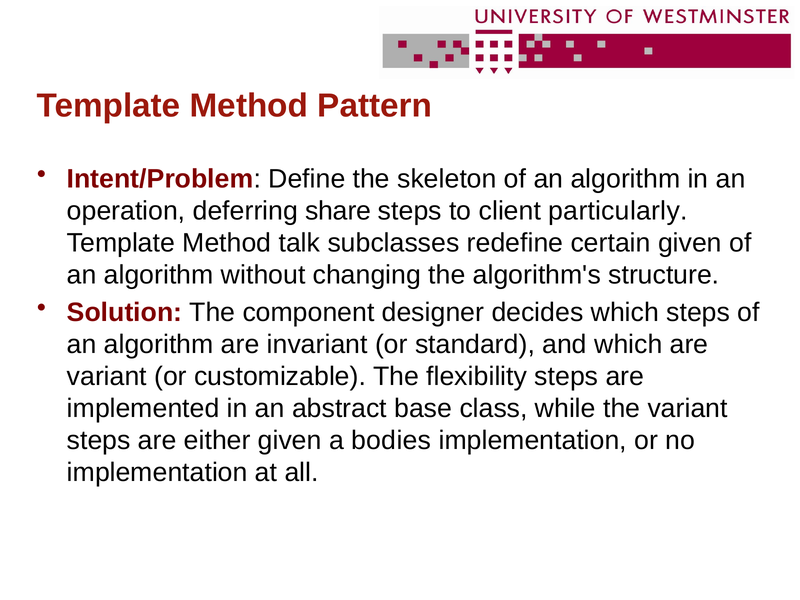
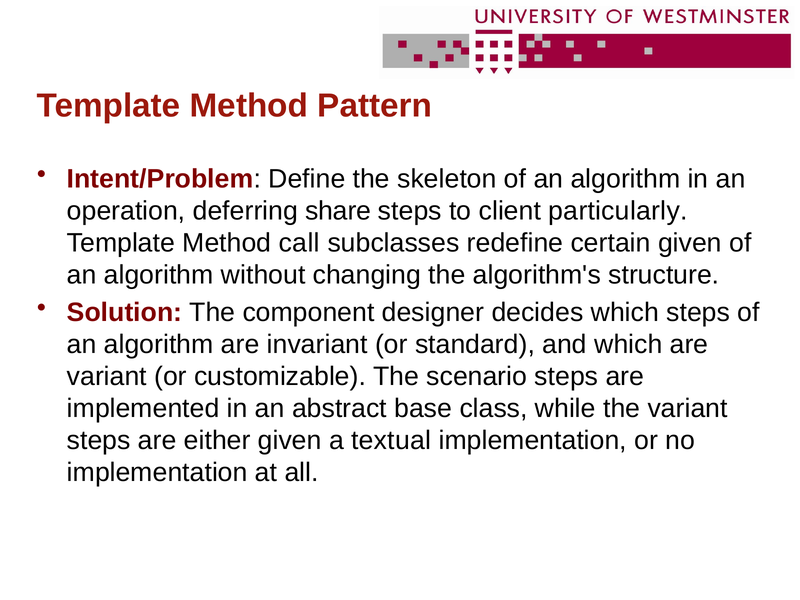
talk: talk -> call (299, 243)
flexibility: flexibility -> scenario (477, 376)
bodies: bodies -> textual (391, 440)
